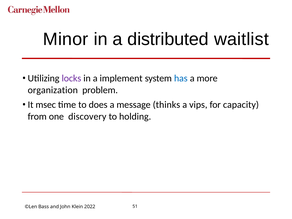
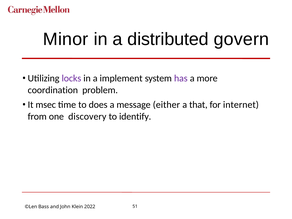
waitlist: waitlist -> govern (241, 39)
has colour: blue -> purple (181, 78)
organization: organization -> coordination (53, 90)
thinks: thinks -> either (166, 105)
vips: vips -> that (198, 105)
capacity: capacity -> internet (241, 105)
holding: holding -> identify (135, 116)
